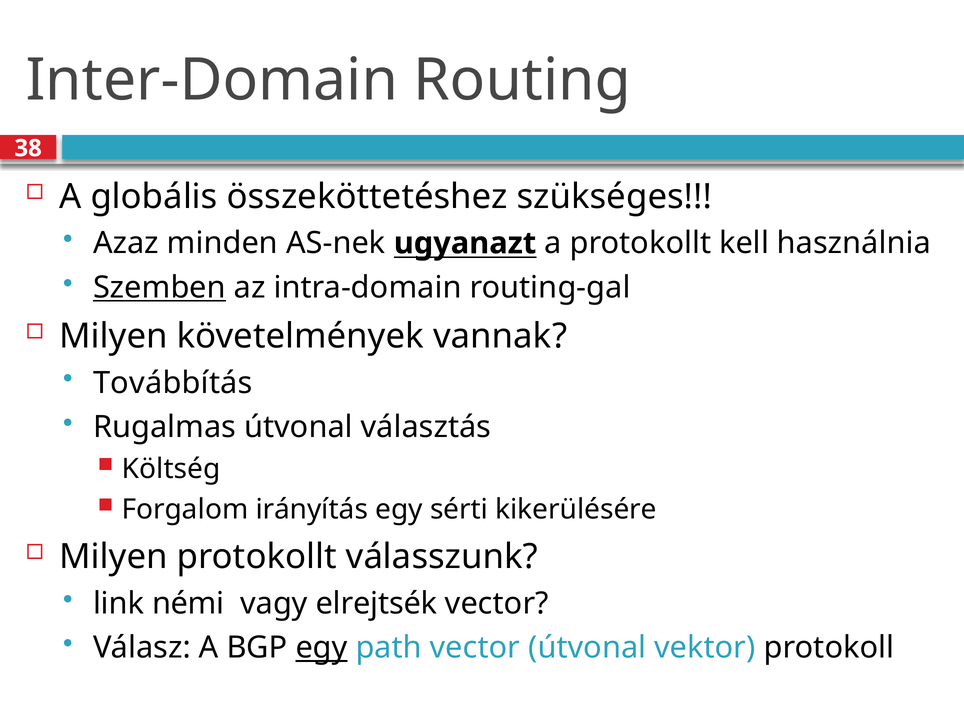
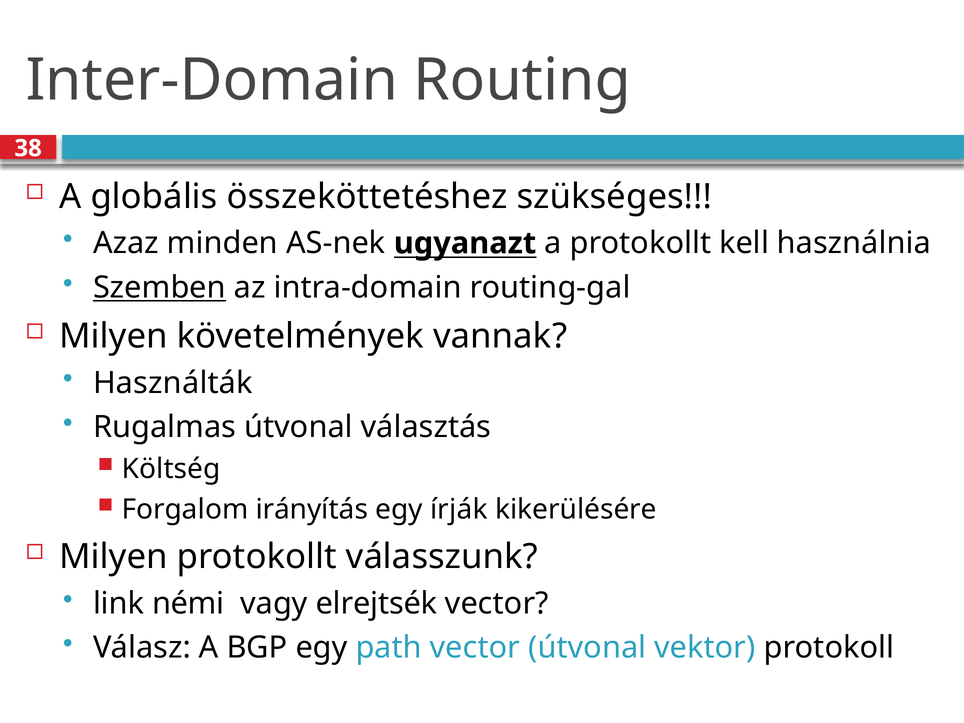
Továbbítás: Továbbítás -> Használták (173, 383)
sérti: sérti -> írják (459, 509)
egy underline: present -> none (322, 648)
